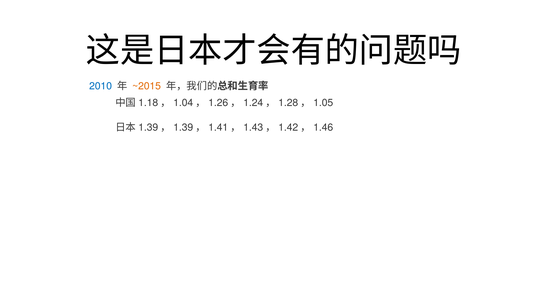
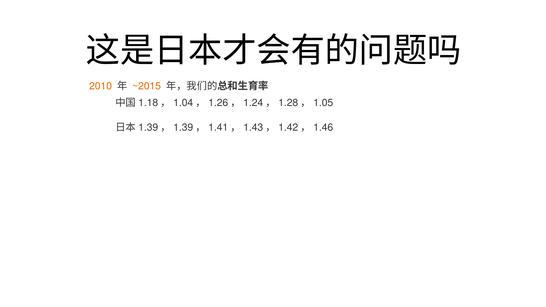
2010 colour: blue -> orange (101, 86)
